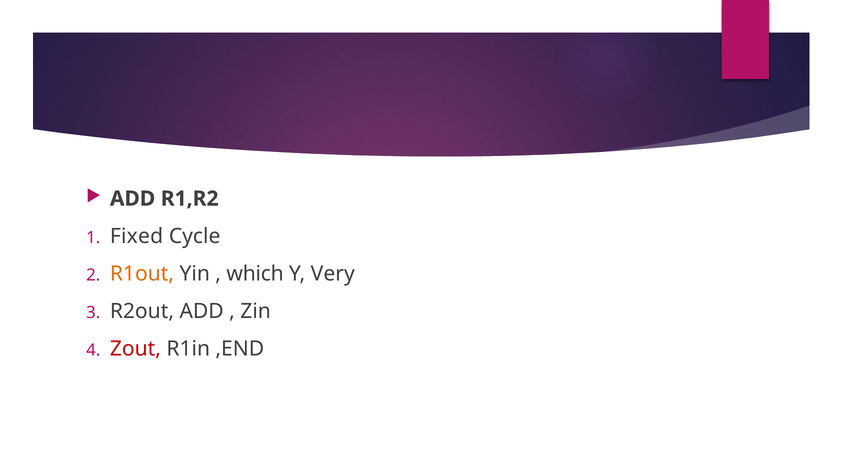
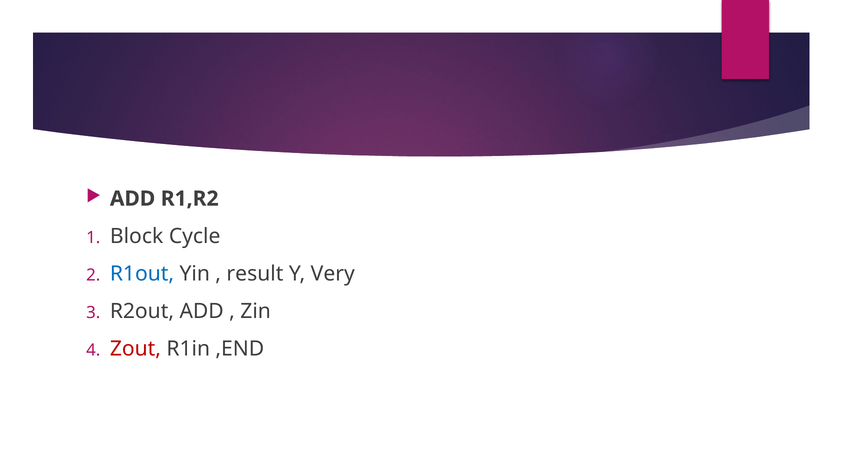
Fixed: Fixed -> Block (137, 236)
R1out colour: orange -> blue (142, 274)
which: which -> result (255, 274)
